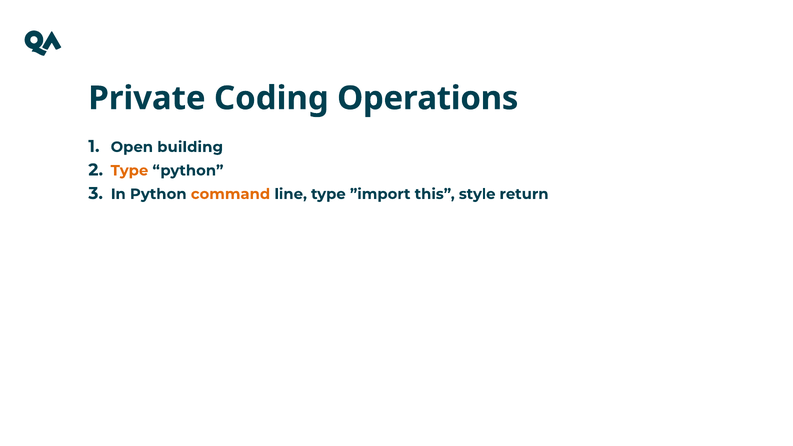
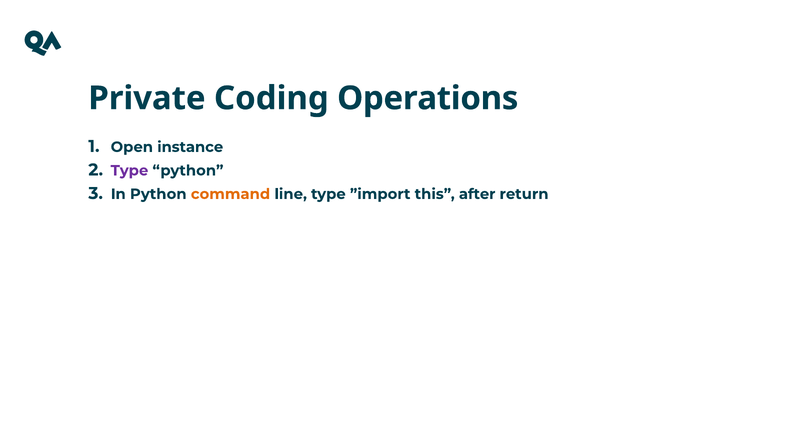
building: building -> instance (190, 147)
Type colour: orange -> purple (129, 171)
style: style -> after (477, 194)
